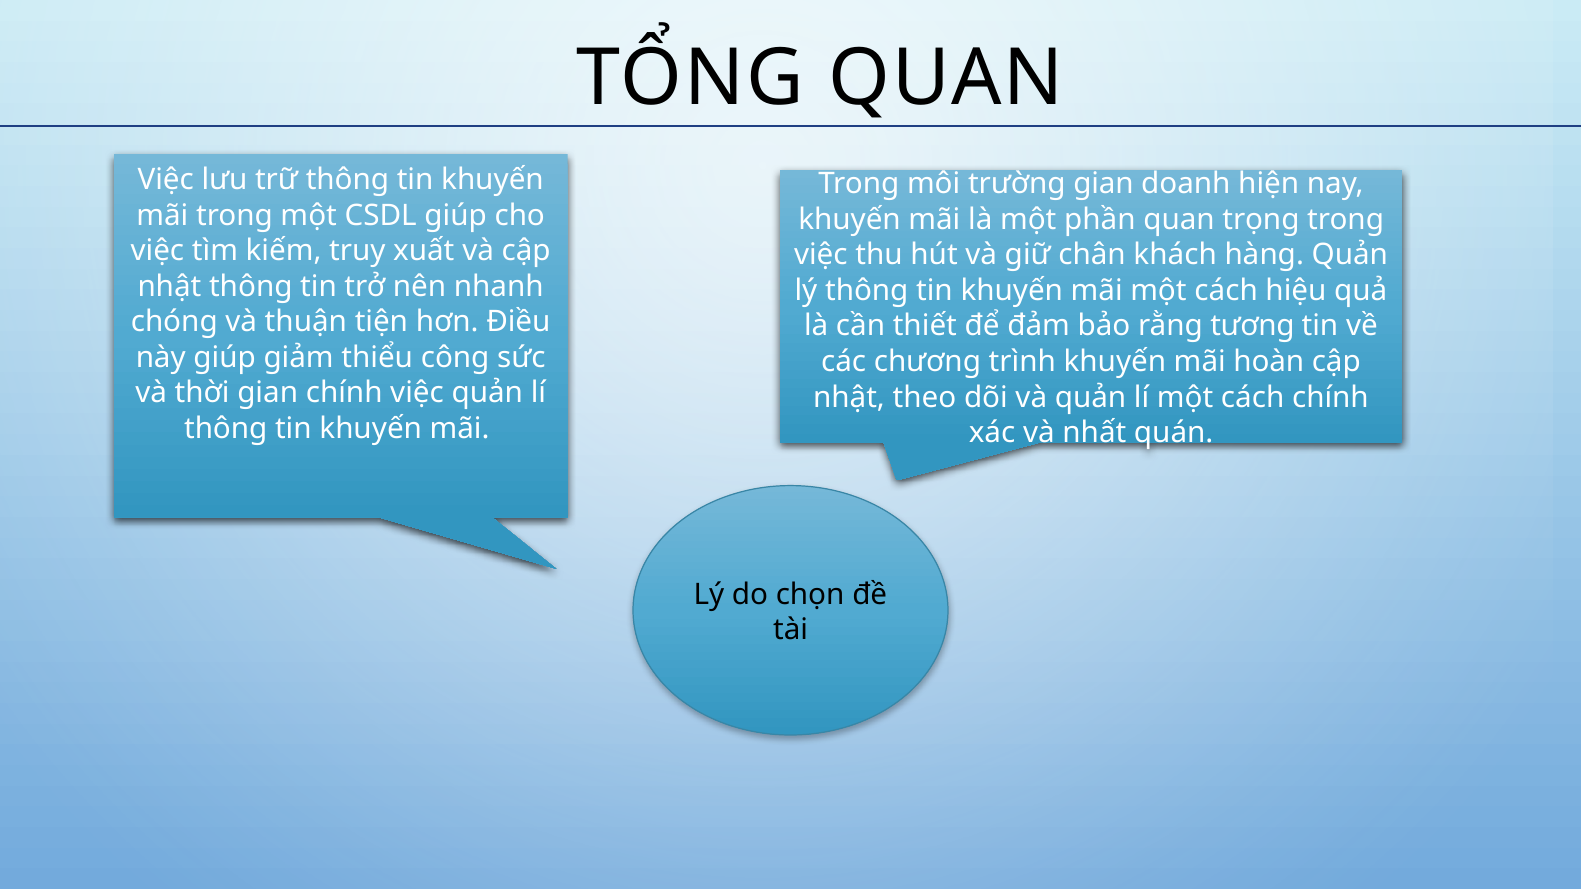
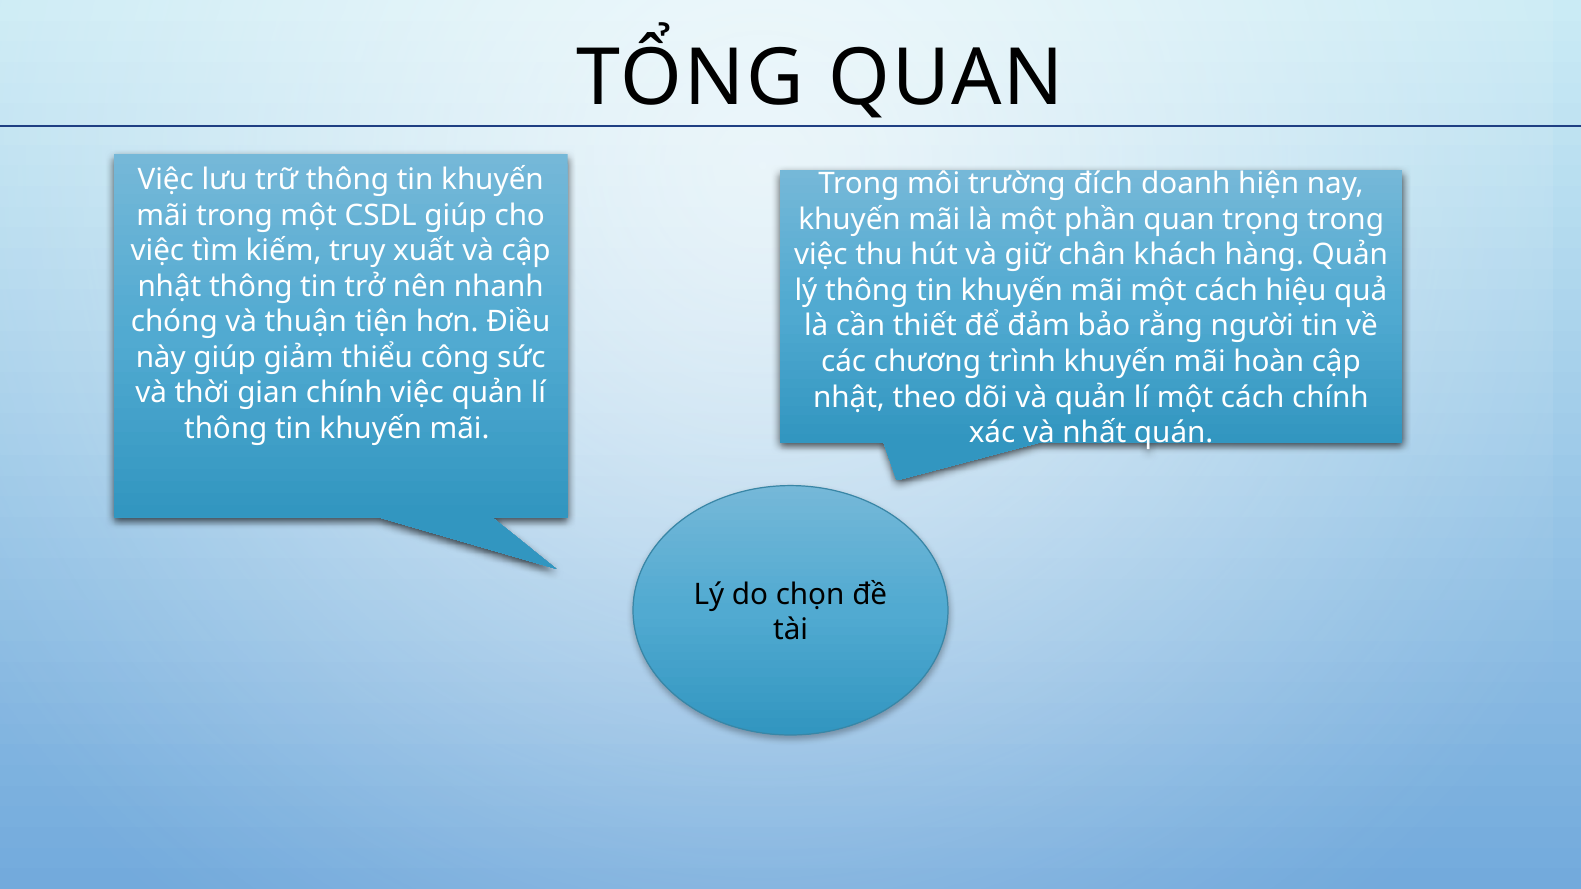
trường gian: gian -> đích (1103, 184)
tương: tương -> người (1252, 326)
